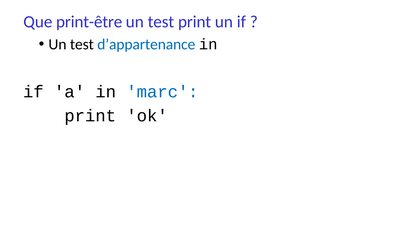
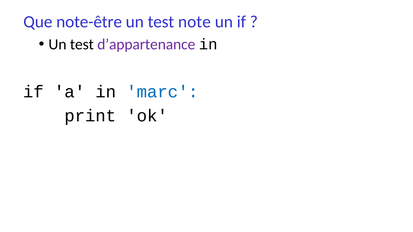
print-être: print-être -> note-être (89, 22)
test print: print -> note (194, 22)
d’appartenance colour: blue -> purple (146, 45)
